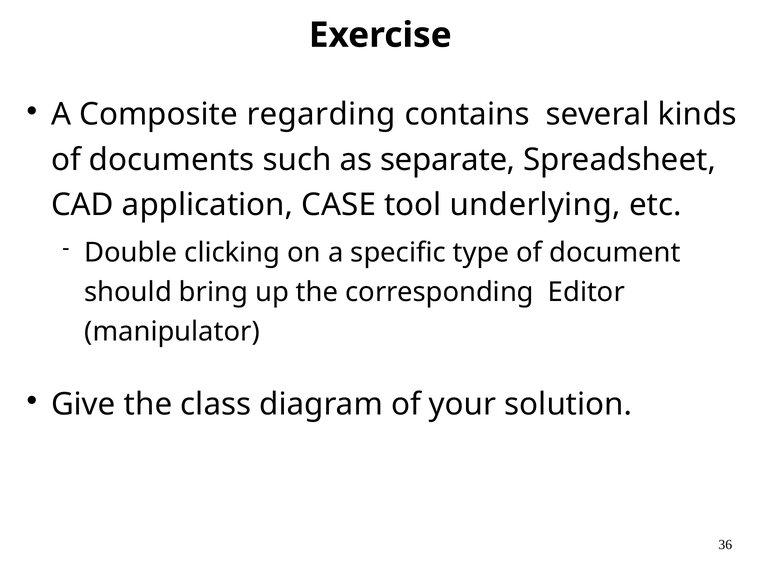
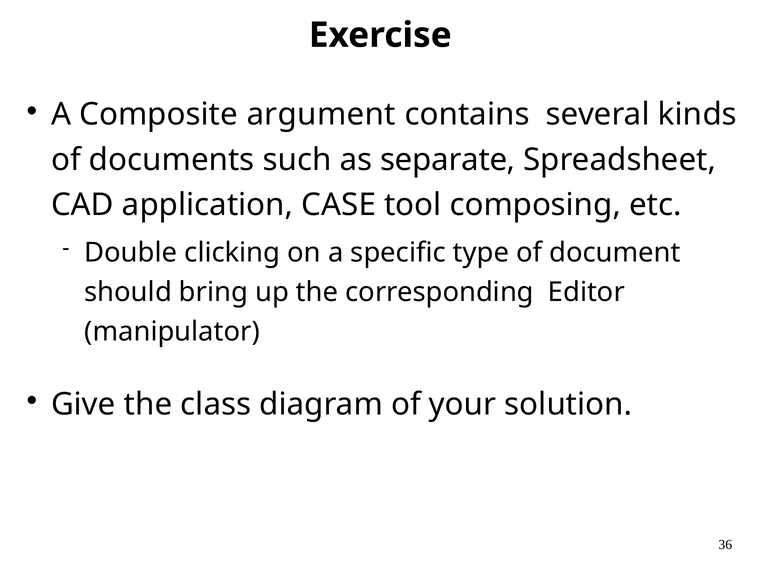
regarding: regarding -> argument (321, 114)
underlying: underlying -> composing (535, 205)
